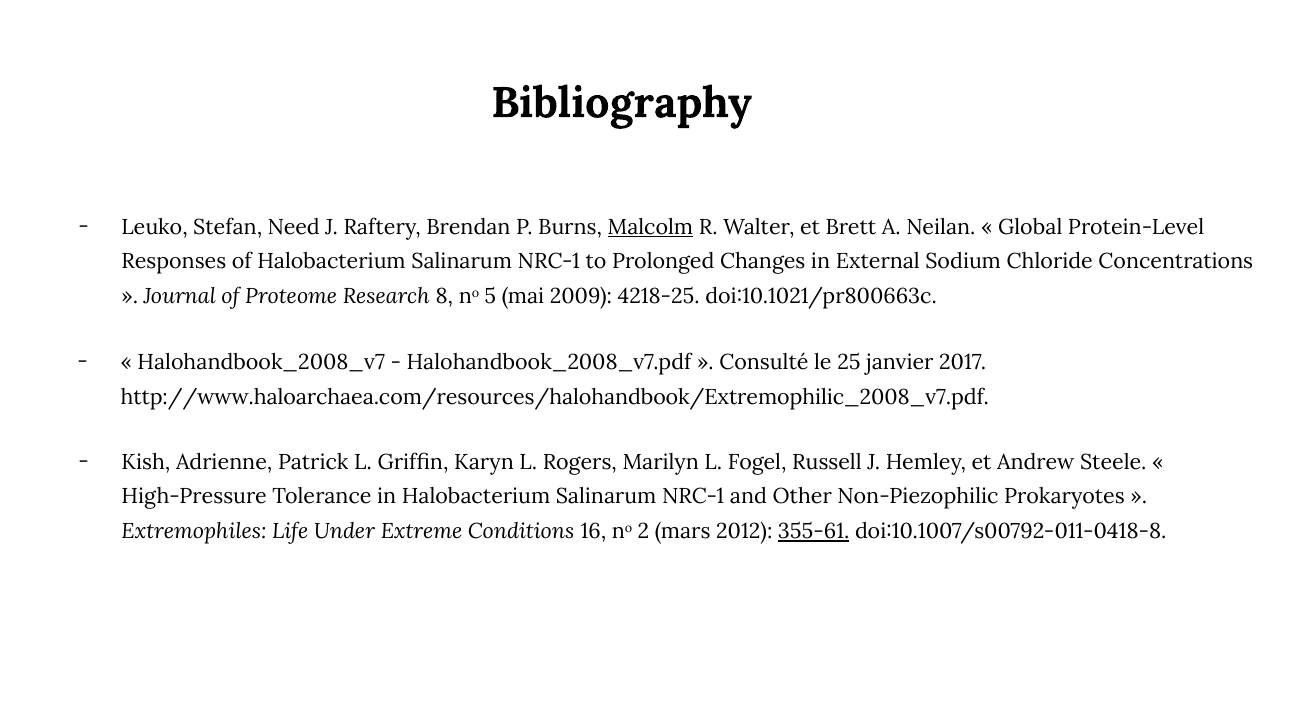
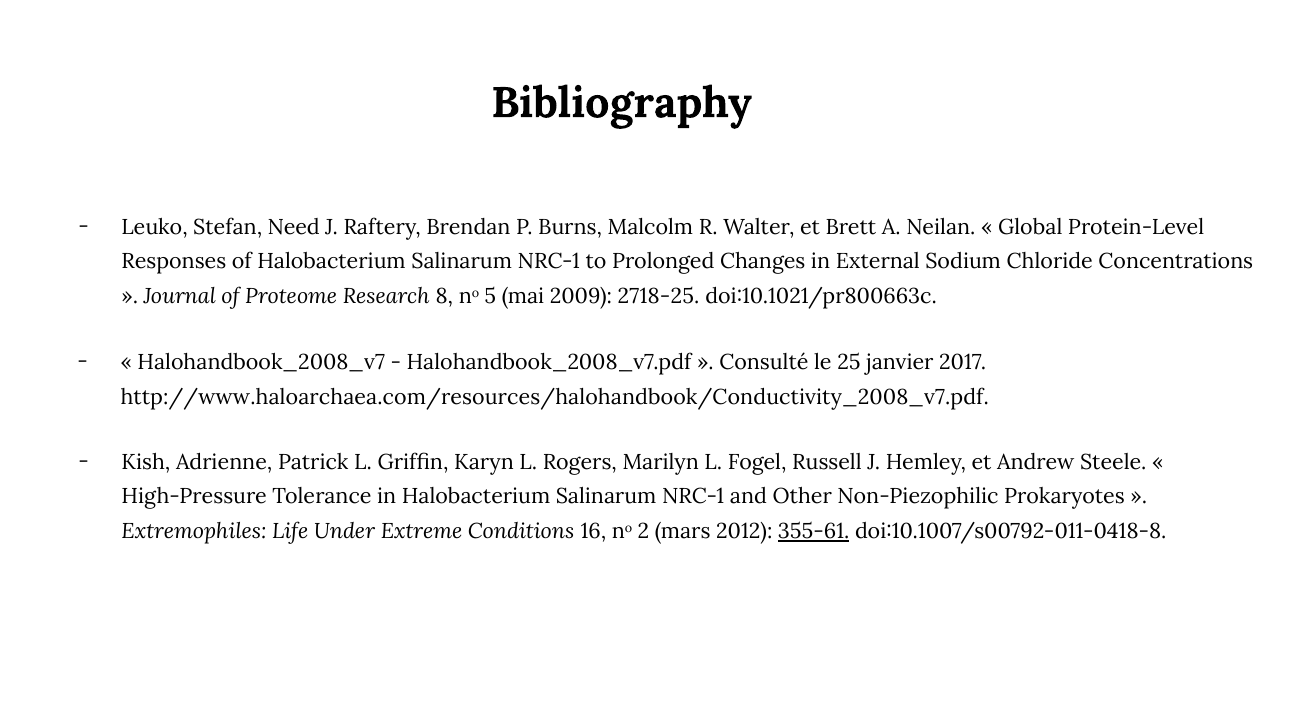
Malcolm underline: present -> none (650, 227)
4218‑25: 4218‑25 -> 2718‑25 (659, 297)
http://www.haloarchaea.com/resources/halohandbook/Extremophilic_2008_v7.pdf: http://www.haloarchaea.com/resources/halohandbook/Extremophilic_2008_v7.pdf -> http://www.haloarchaea.com/resources/halohandbook/Conductivity_2008_v7.pdf (555, 397)
